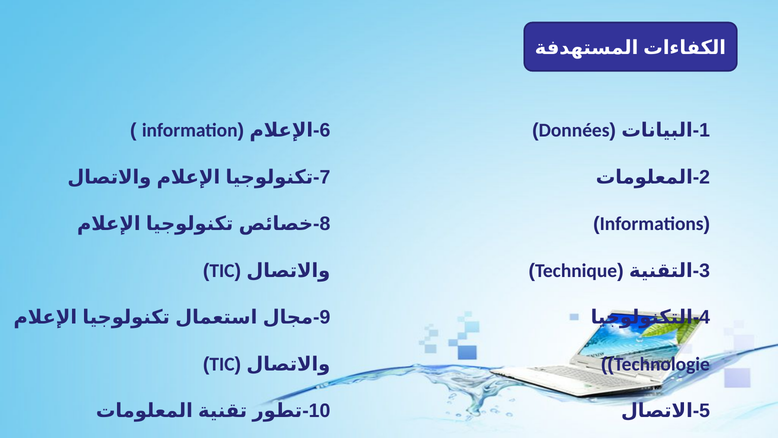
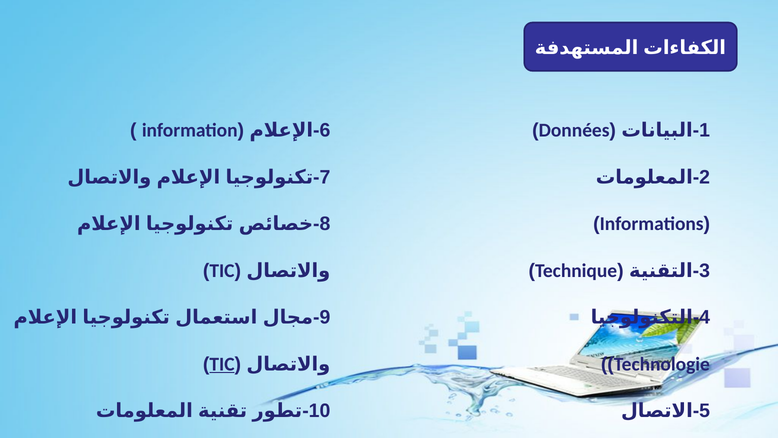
TIC underline: none -> present (222, 364)
